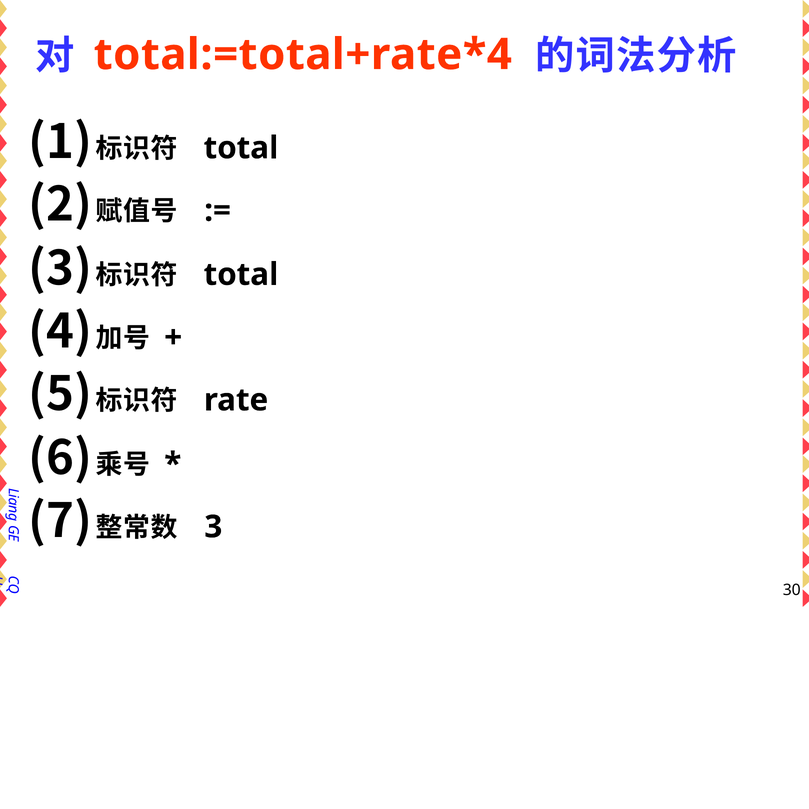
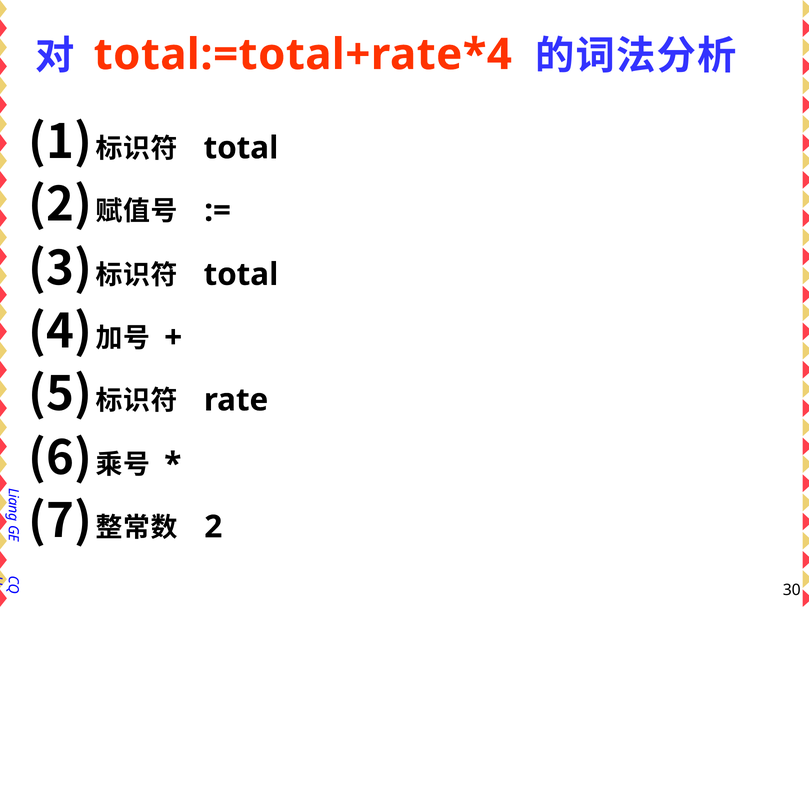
3: 3 -> 2 (213, 527)
